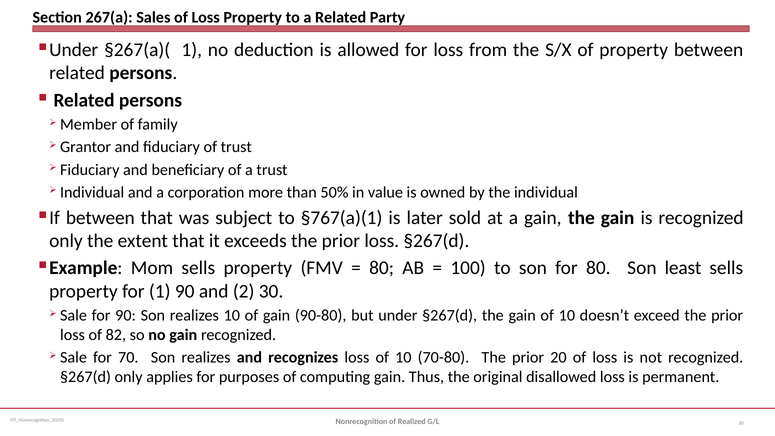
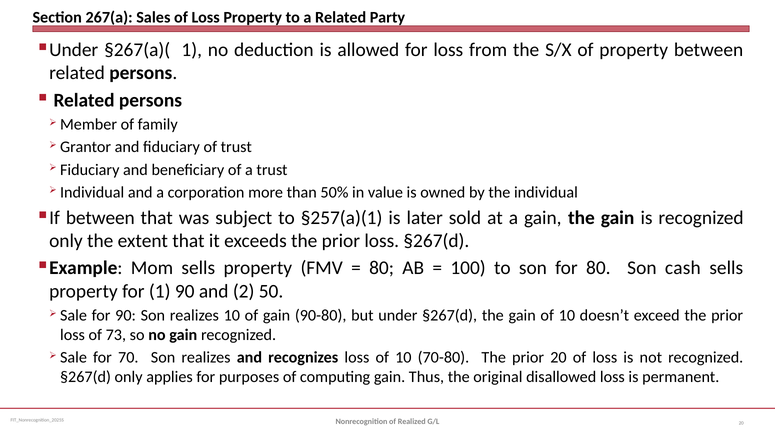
§767(a)(1: §767(a)(1 -> §257(a)(1 (342, 218)
least: least -> cash (683, 268)
30: 30 -> 50 (271, 291)
82: 82 -> 73 (116, 335)
